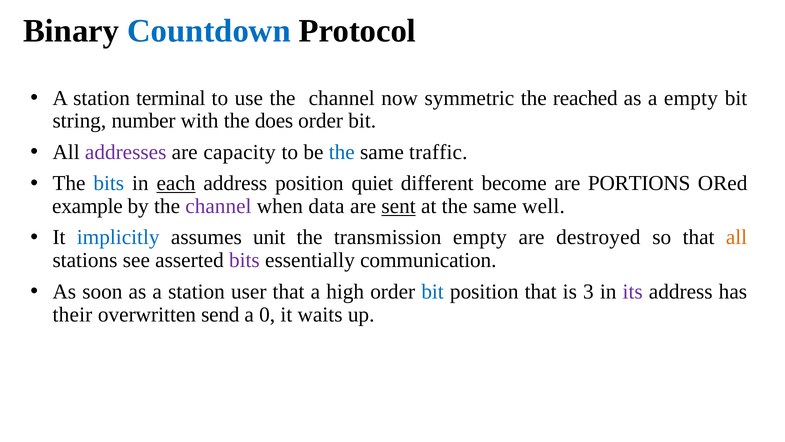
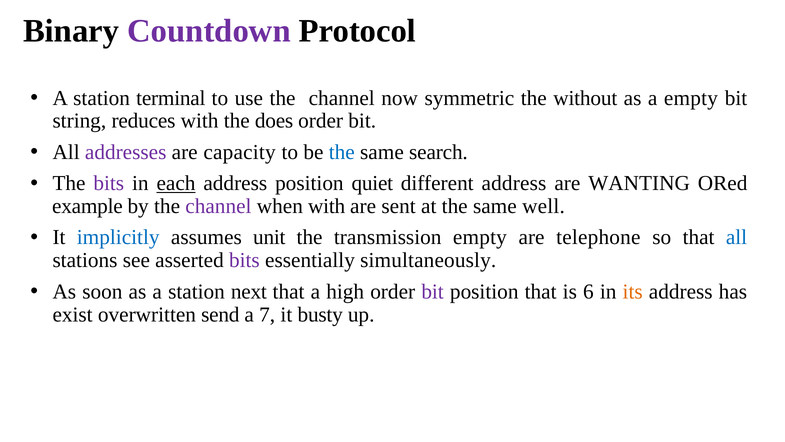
Countdown colour: blue -> purple (209, 31)
reached: reached -> without (585, 98)
number: number -> reduces (144, 121)
traffic: traffic -> search (438, 152)
bits colour: blue -> purple (109, 183)
different become: become -> address (514, 183)
PORTIONS: PORTIONS -> WANTING (639, 183)
when data: data -> with (327, 206)
sent underline: present -> none (399, 206)
destroyed: destroyed -> telephone (598, 237)
all colour: orange -> blue (737, 237)
communication: communication -> simultaneously (428, 260)
user: user -> next (249, 291)
bit colour: blue -> purple (433, 291)
3: 3 -> 6 (588, 291)
its colour: purple -> orange (633, 291)
their: their -> exist (73, 314)
0: 0 -> 7 (267, 314)
waits: waits -> busty (320, 314)
